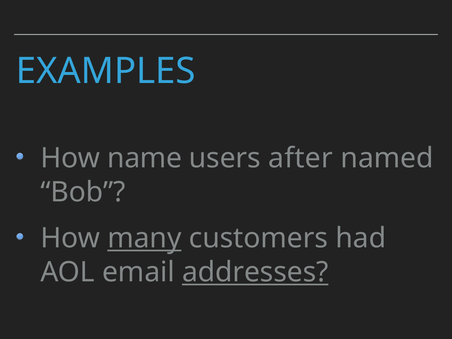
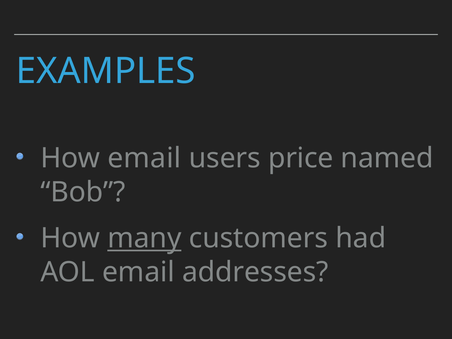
How name: name -> email (144, 158)
after: after -> price (301, 158)
addresses underline: present -> none (255, 272)
